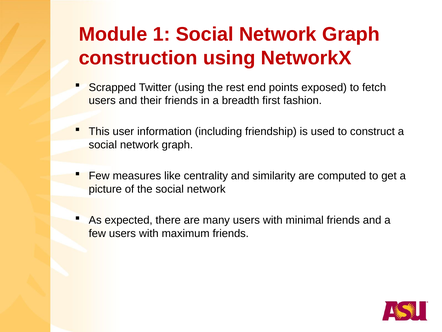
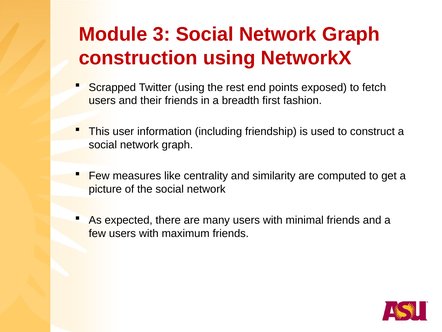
1: 1 -> 3 (162, 34)
